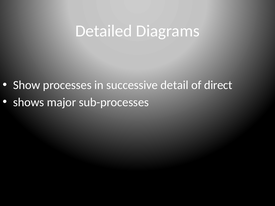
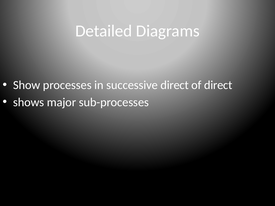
successive detail: detail -> direct (175, 85)
